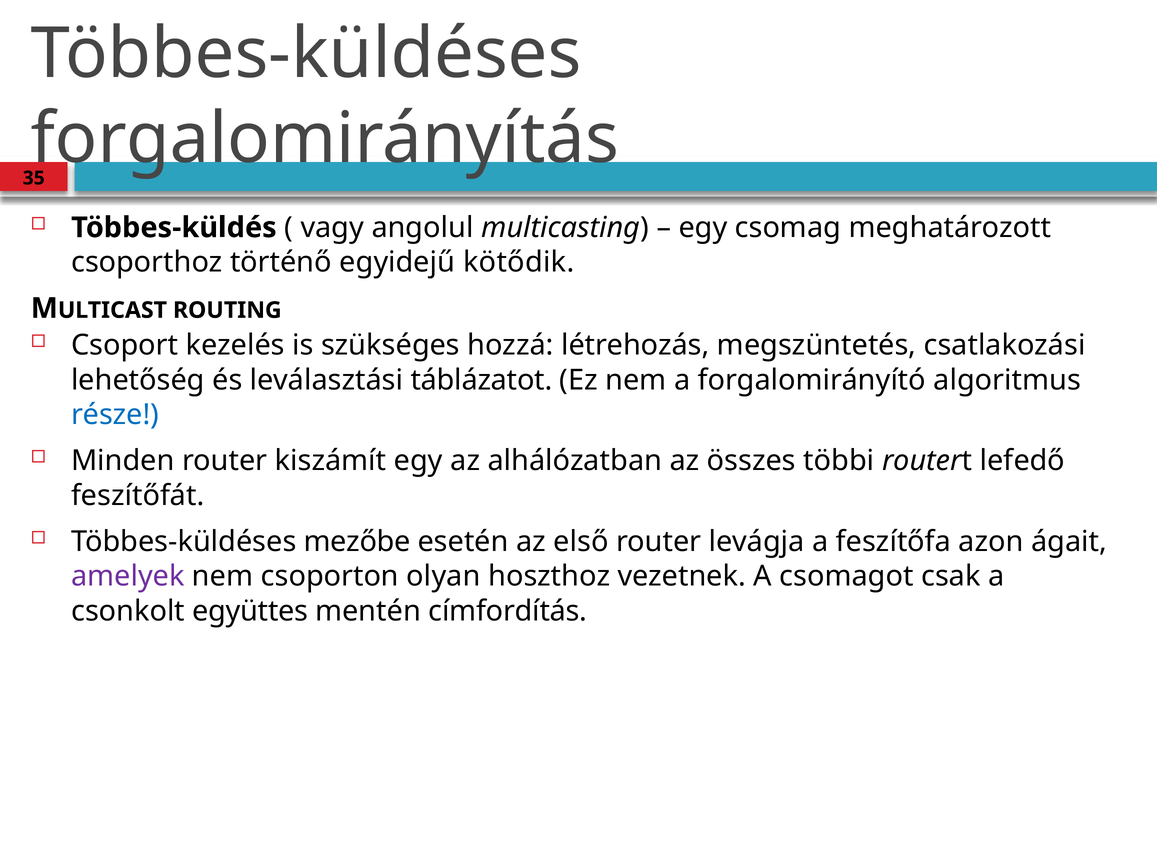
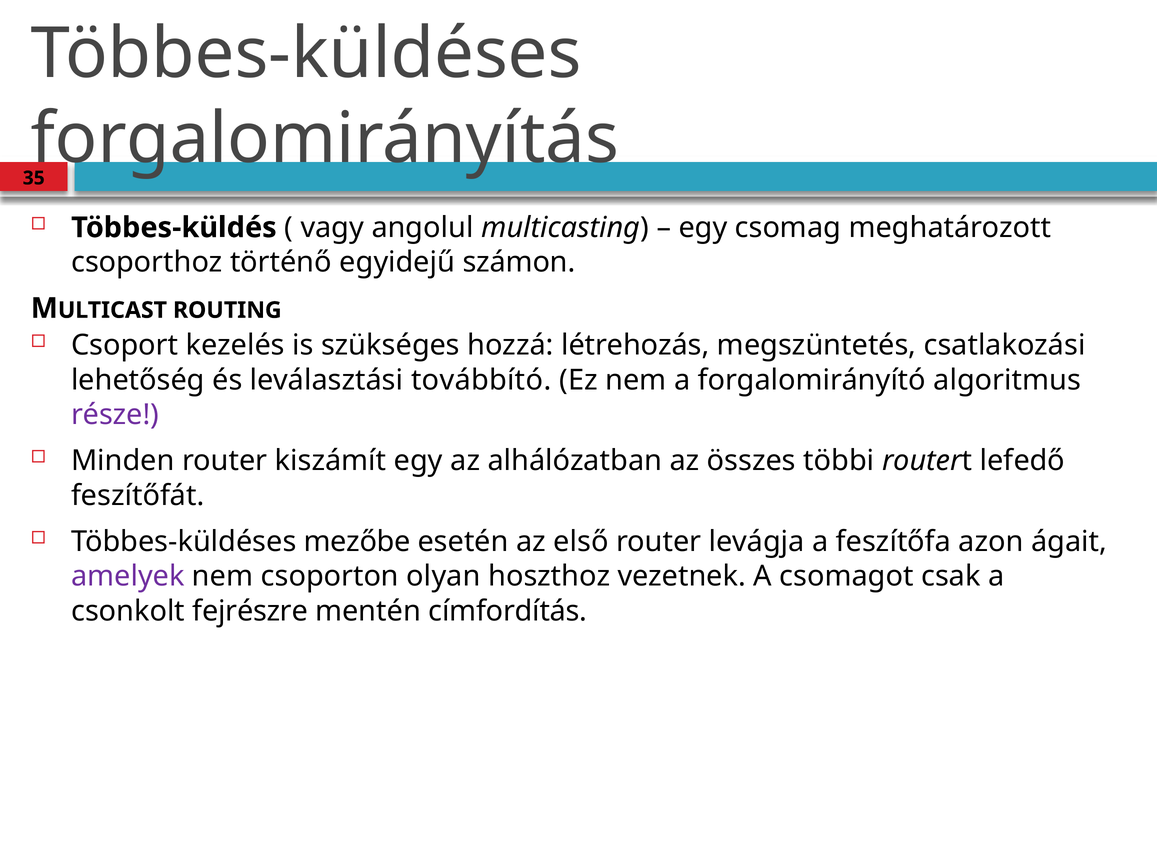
kötődik: kötődik -> számon (519, 262)
táblázatot: táblázatot -> továbbító (481, 380)
része colour: blue -> purple (115, 415)
együttes: együttes -> fejrészre (250, 611)
